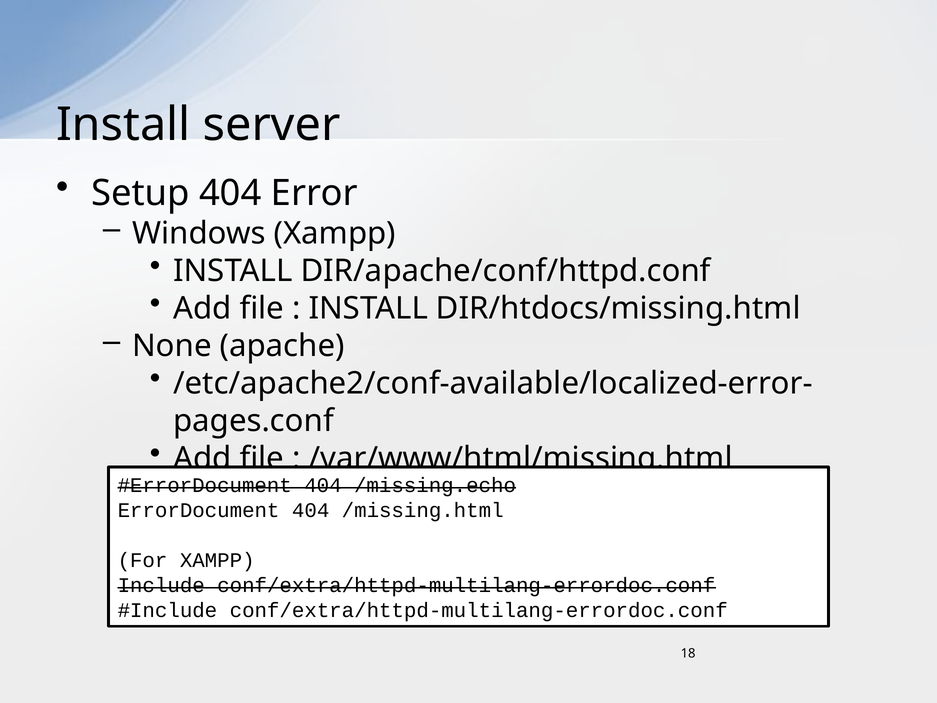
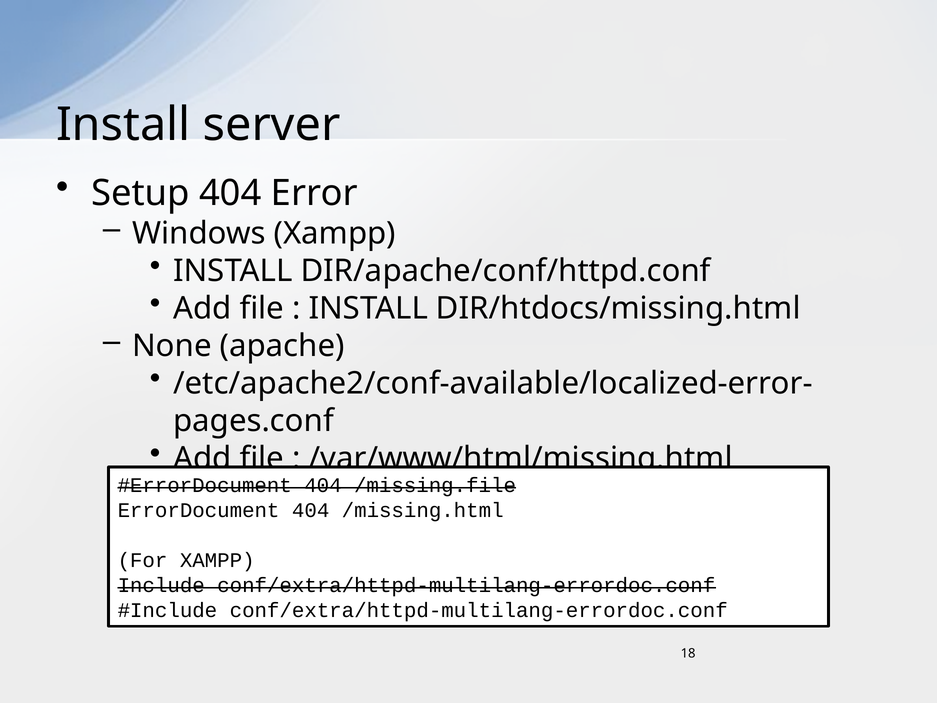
/missing.echo: /missing.echo -> /missing.file (435, 485)
